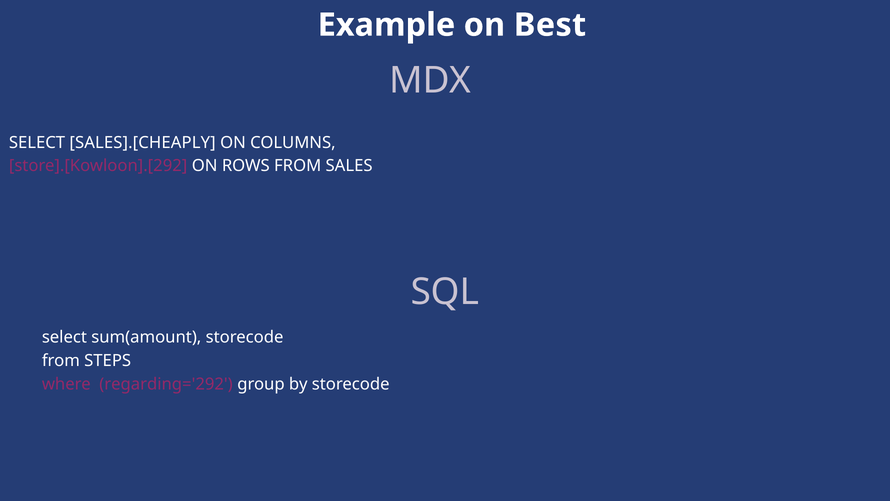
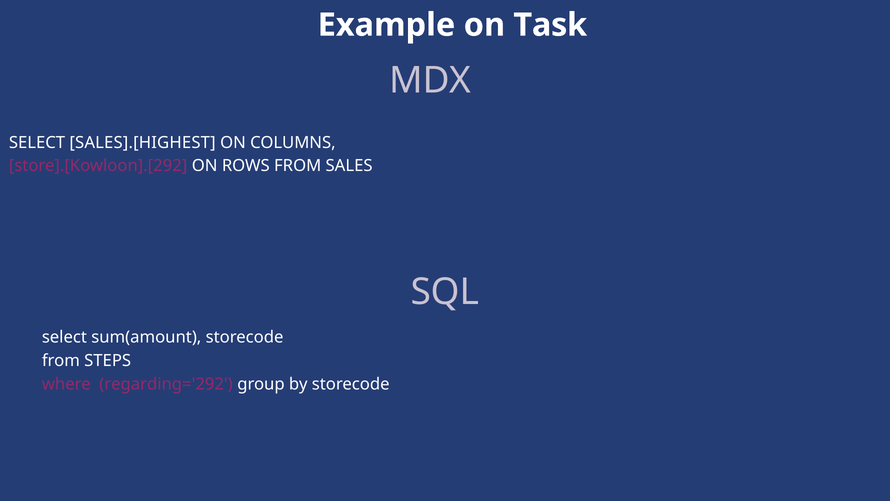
Best: Best -> Task (550, 25)
SALES].[CHEAPLY: SALES].[CHEAPLY -> SALES].[HIGHEST (143, 142)
